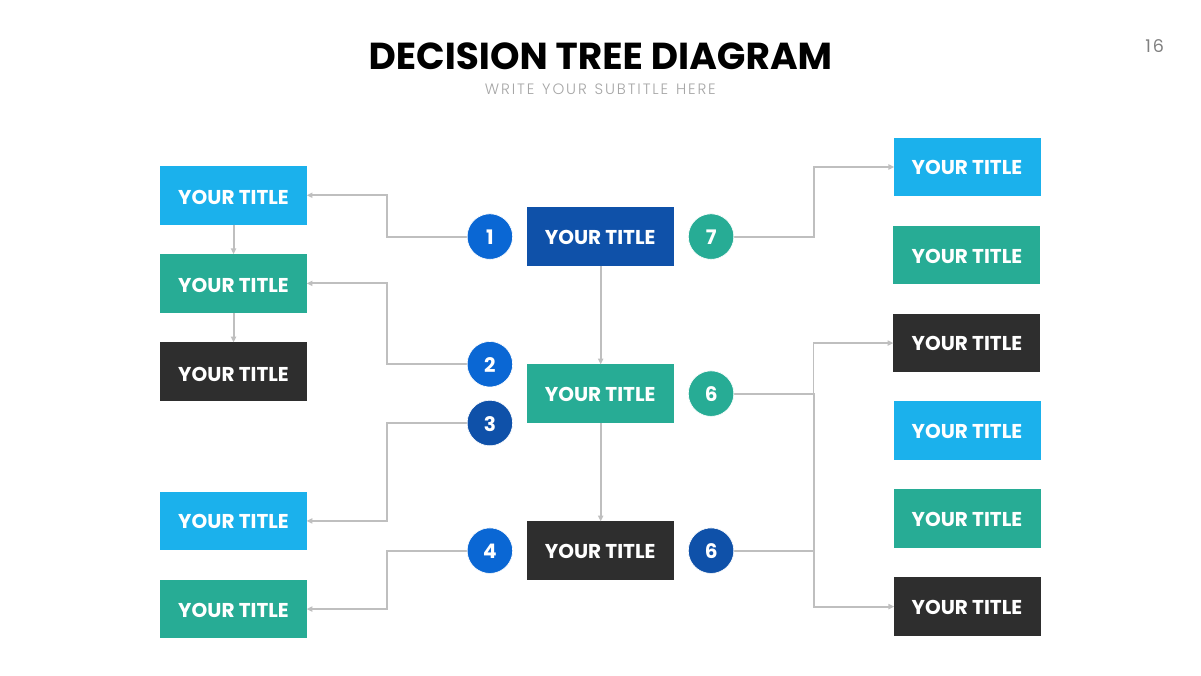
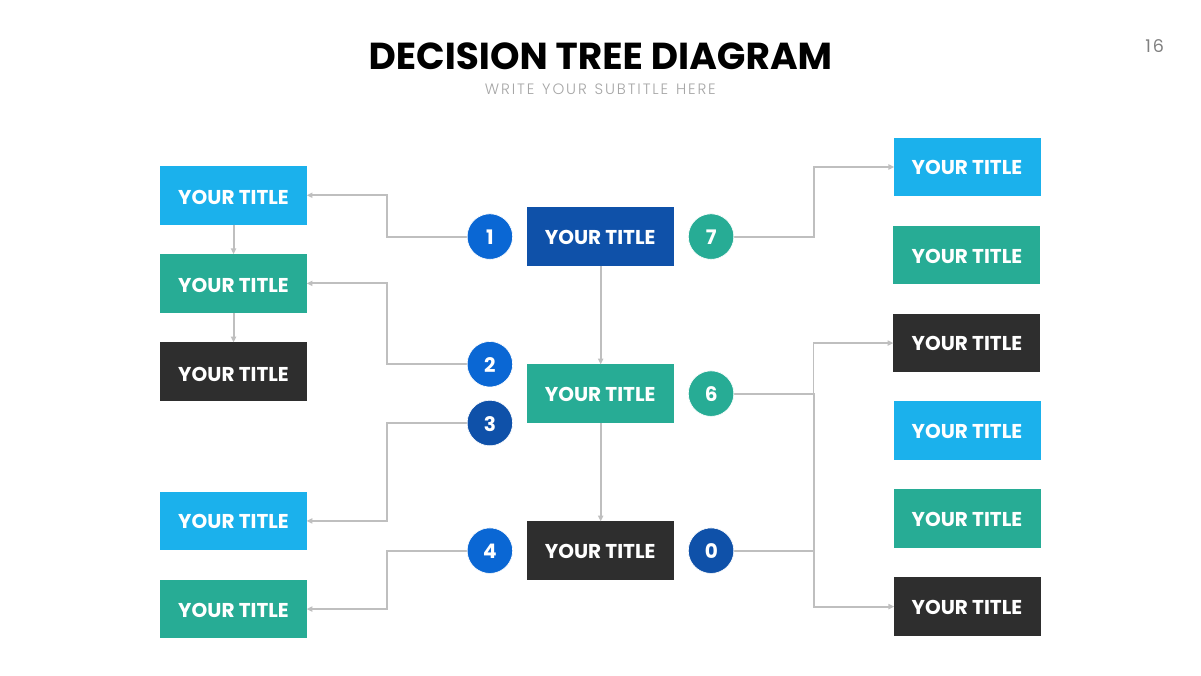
4 6: 6 -> 0 (711, 552)
